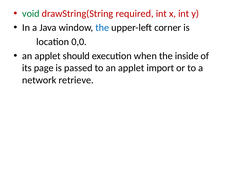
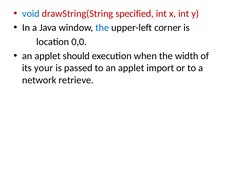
void colour: green -> blue (31, 14)
required: required -> specified (135, 14)
inside: inside -> width (187, 56)
page: page -> your (44, 68)
